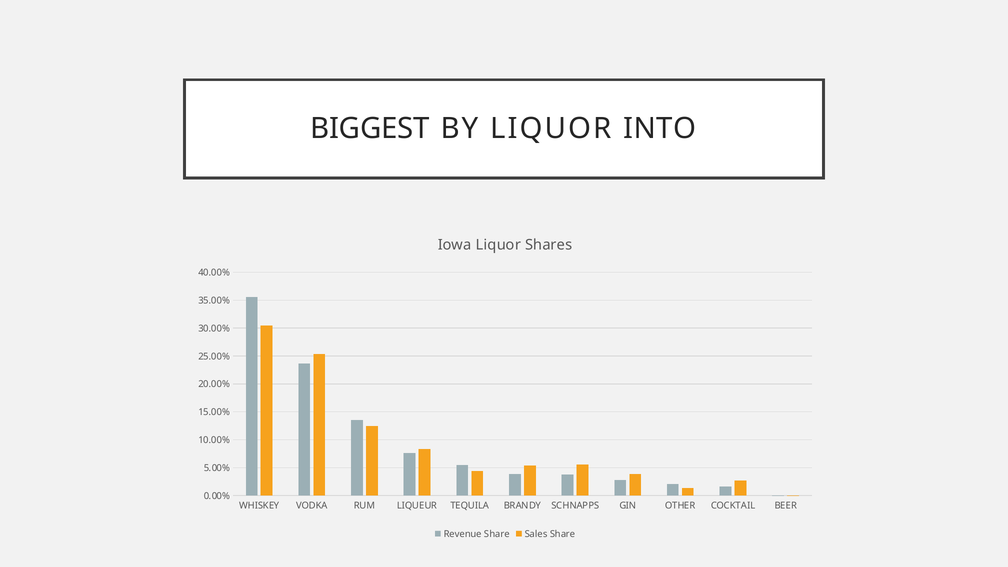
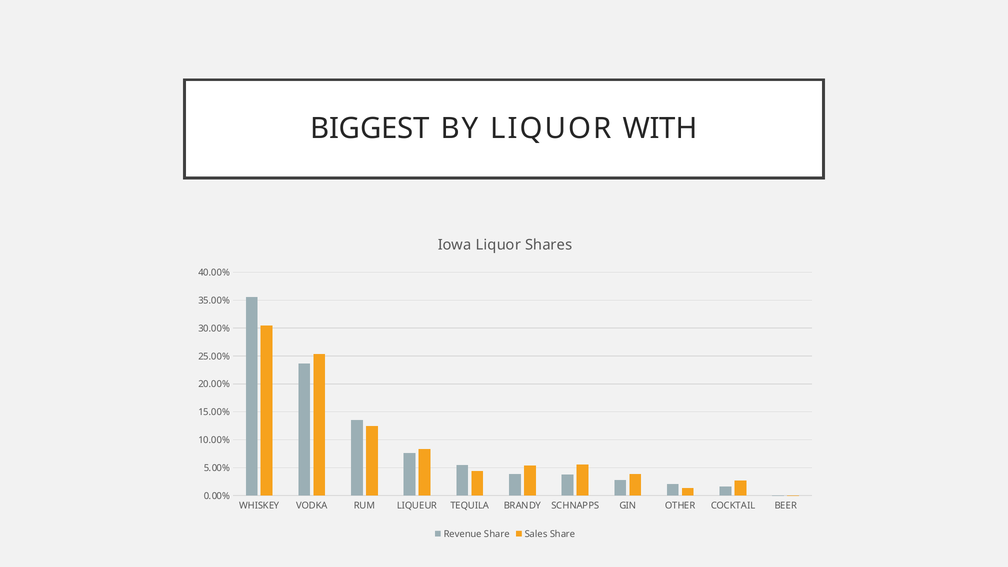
INTO: INTO -> WITH (660, 129)
